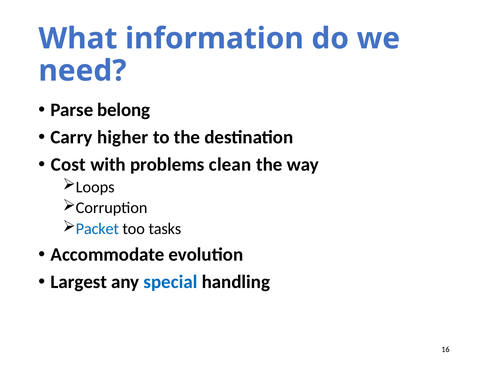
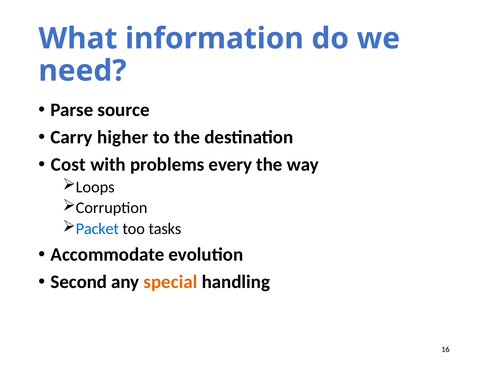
belong: belong -> source (124, 110)
clean: clean -> every (230, 165)
Largest: Largest -> Second (79, 282)
special colour: blue -> orange (170, 282)
